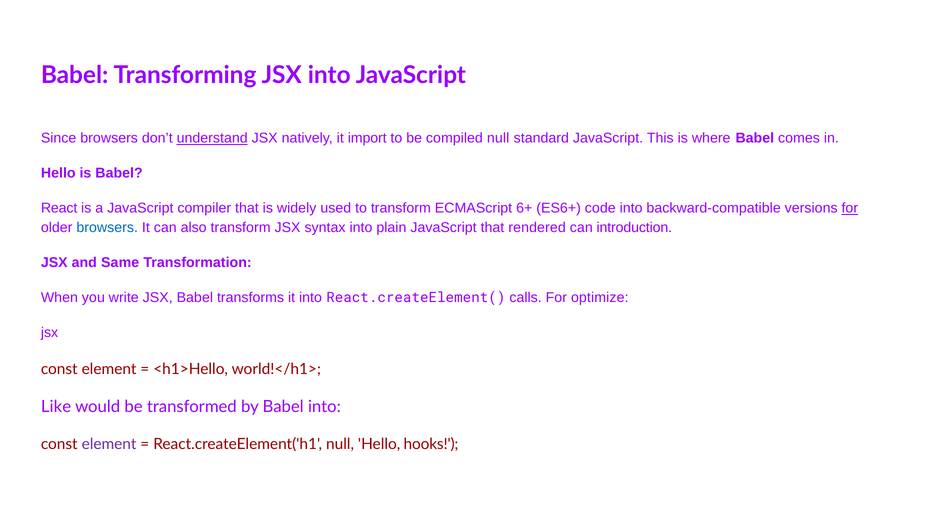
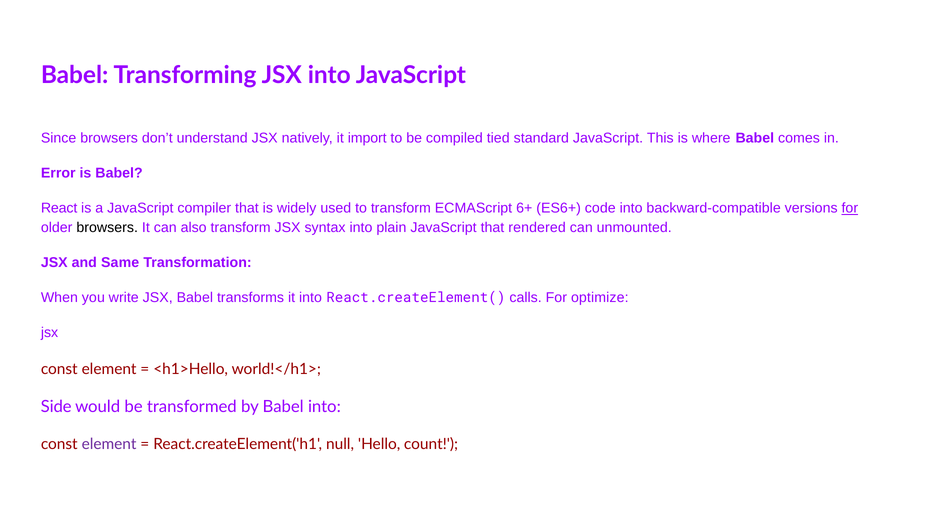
understand underline: present -> none (212, 138)
compiled null: null -> tied (498, 138)
Hello: Hello -> Error (58, 173)
browsers colour: blue -> black (107, 228)
introduction: introduction -> unmounted (634, 228)
Like: Like -> Side (56, 407)
hooks: hooks -> count (431, 444)
